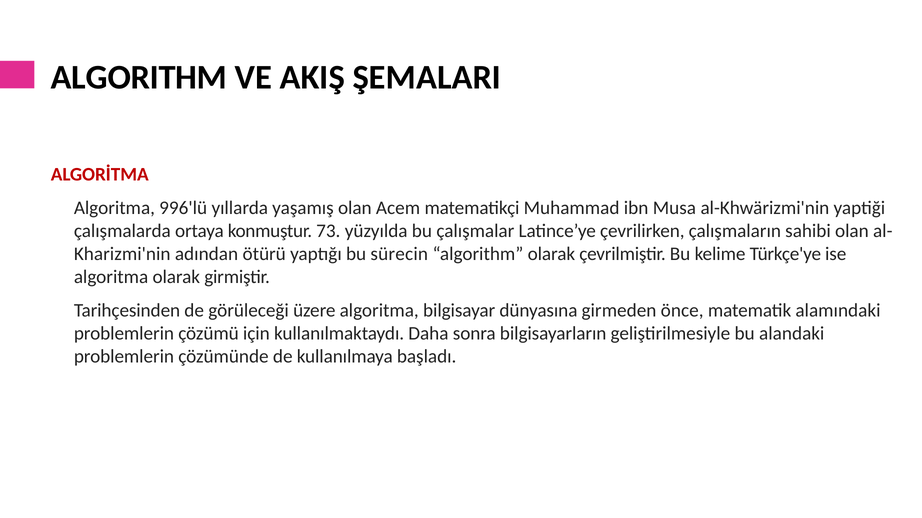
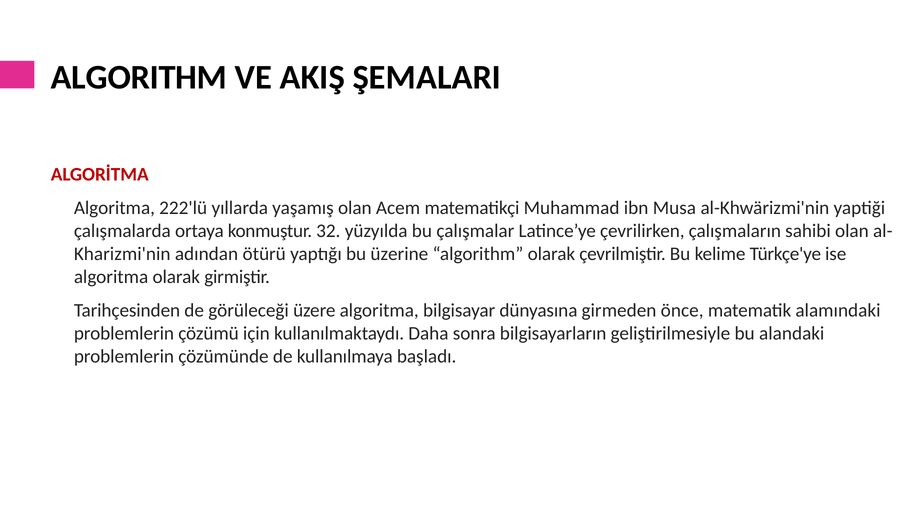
996'lü: 996'lü -> 222'lü (183, 208)
73: 73 -> 32 (328, 231)
sürecin: sürecin -> üzerine (399, 254)
